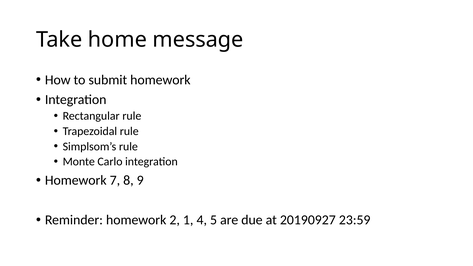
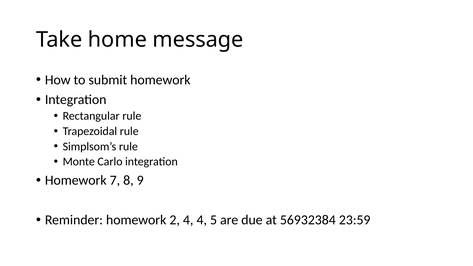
2 1: 1 -> 4 (188, 220)
20190927: 20190927 -> 56932384 (308, 220)
